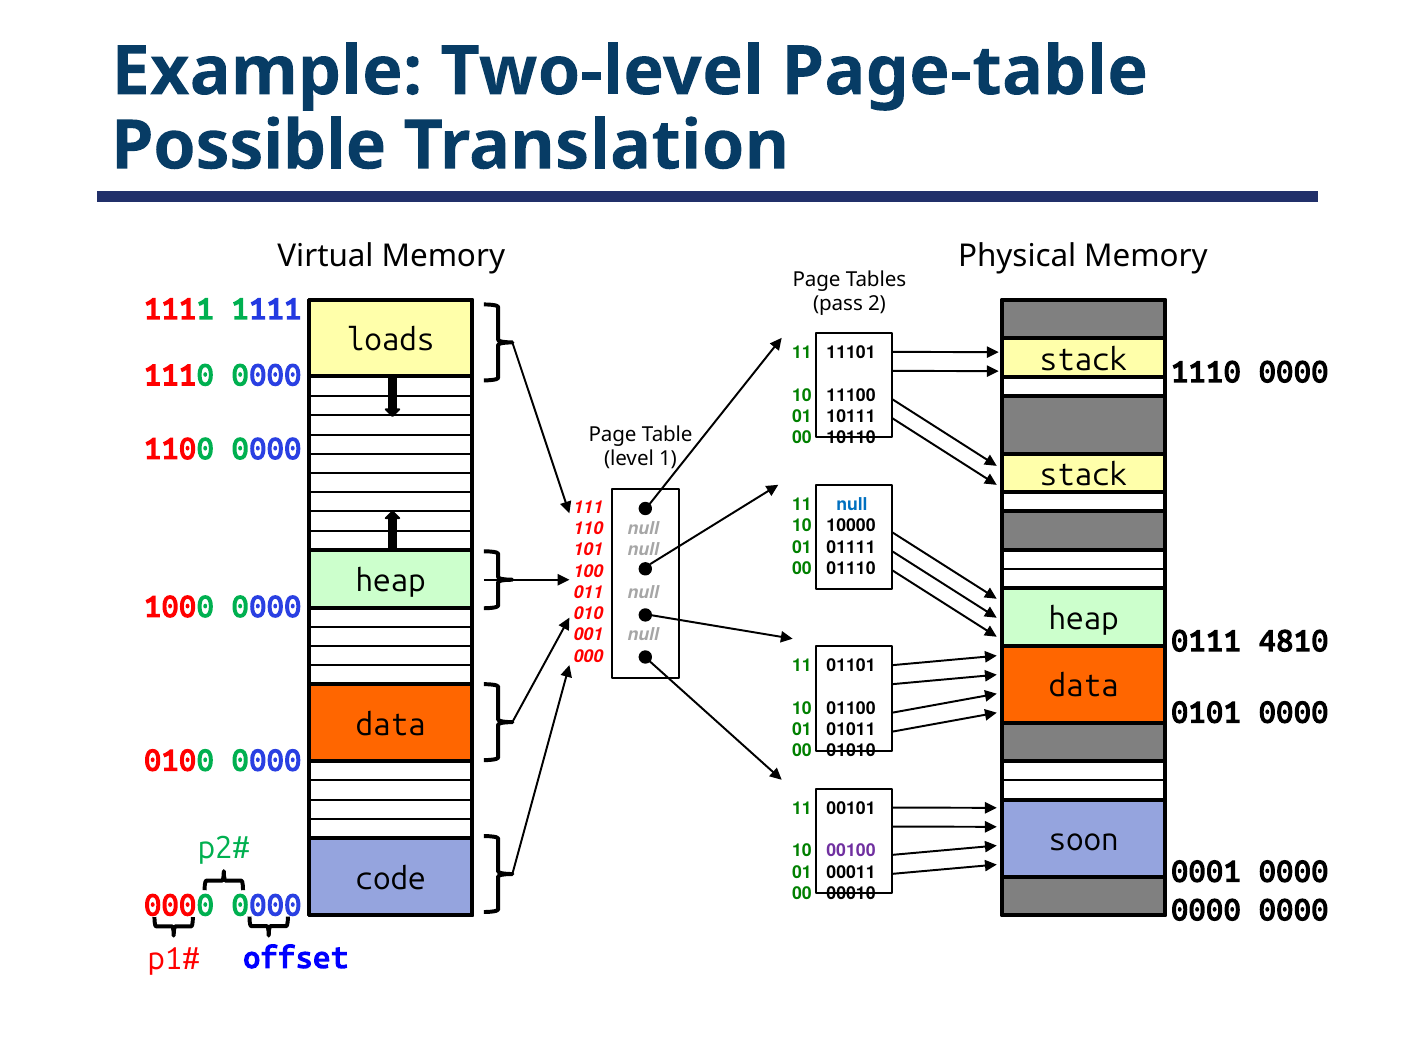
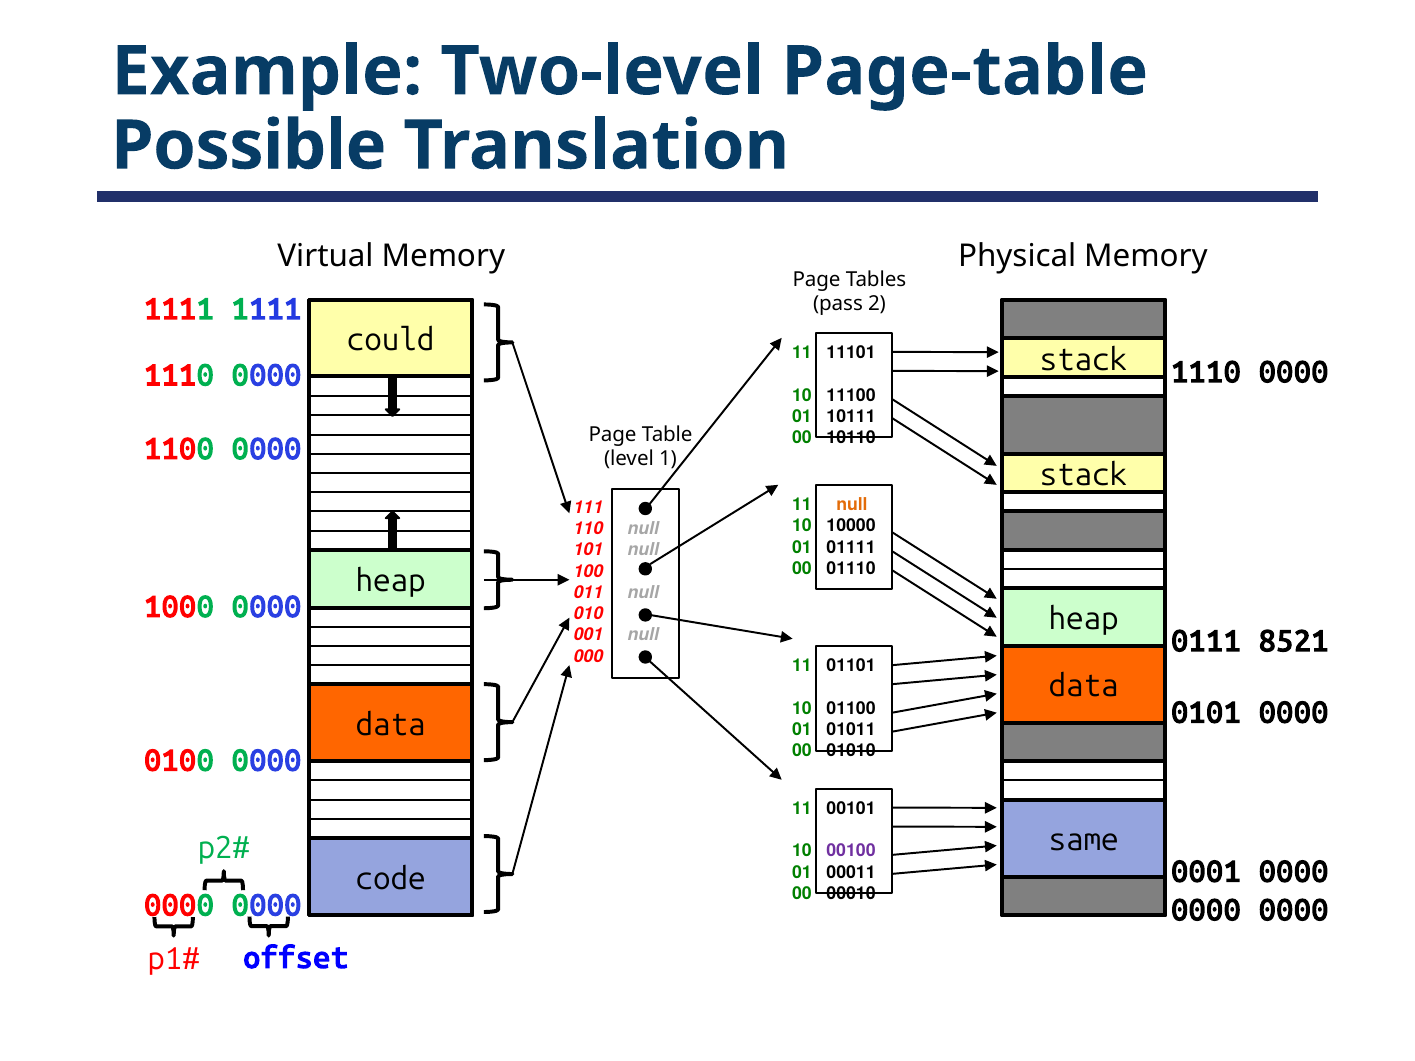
loads: loads -> could (391, 340)
null colour: blue -> orange (852, 505)
4810: 4810 -> 8521 (1294, 641)
soon: soon -> same (1084, 840)
